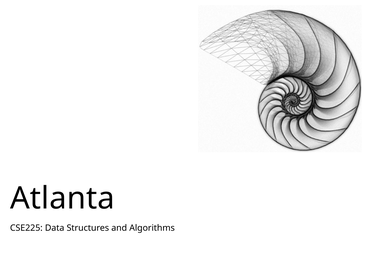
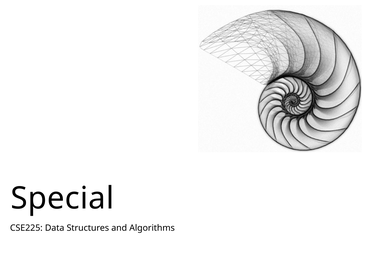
Atlanta: Atlanta -> Special (62, 198)
